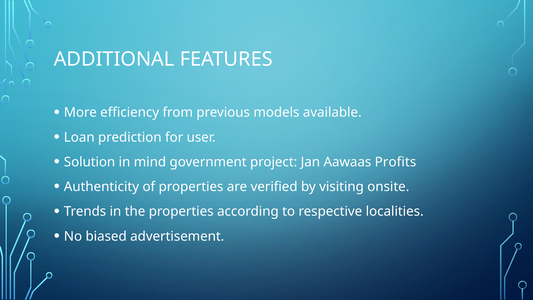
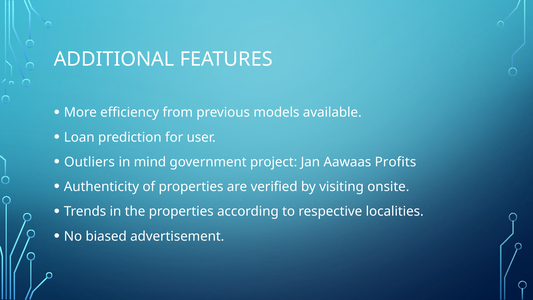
Solution: Solution -> Outliers (89, 162)
